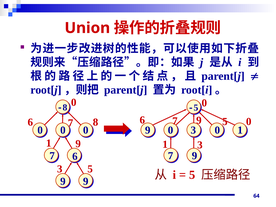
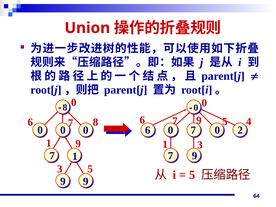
5: 5 -> 0 (196, 108)
7 0: 0 -> 4 (249, 121)
0 0 0 9: 9 -> 6 (148, 130)
0 3: 3 -> 7 (193, 130)
1: 1 -> 2 (240, 130)
7 6: 6 -> 1 (75, 156)
